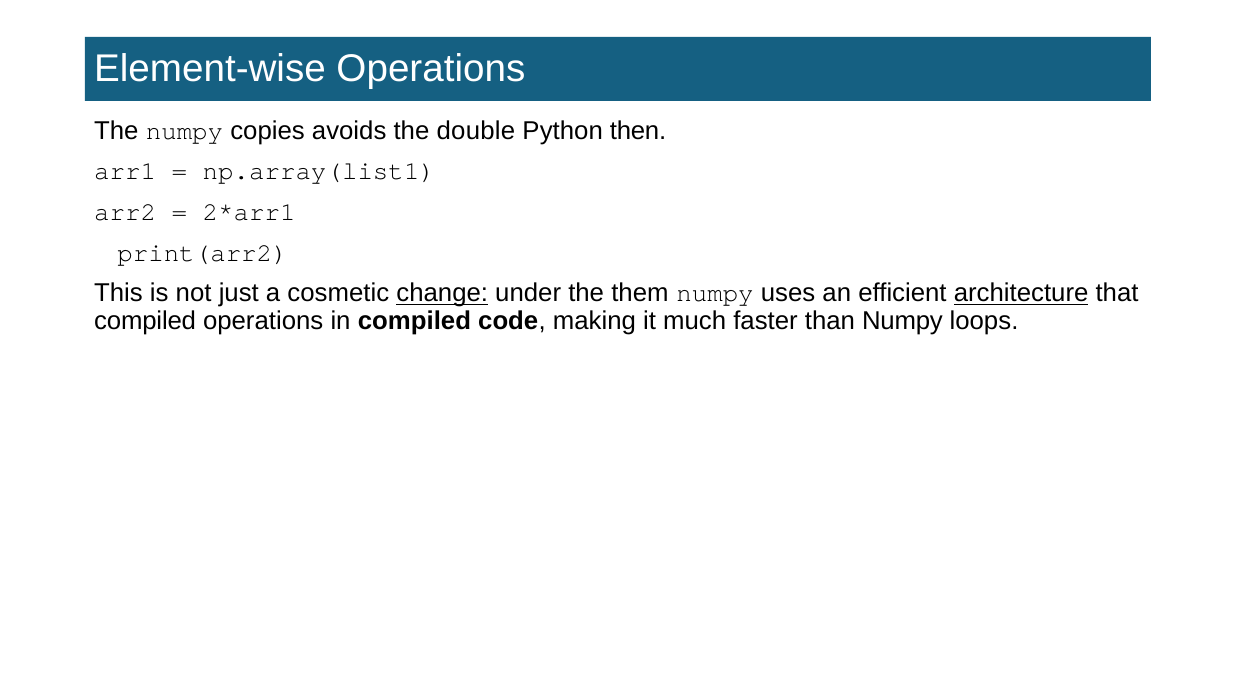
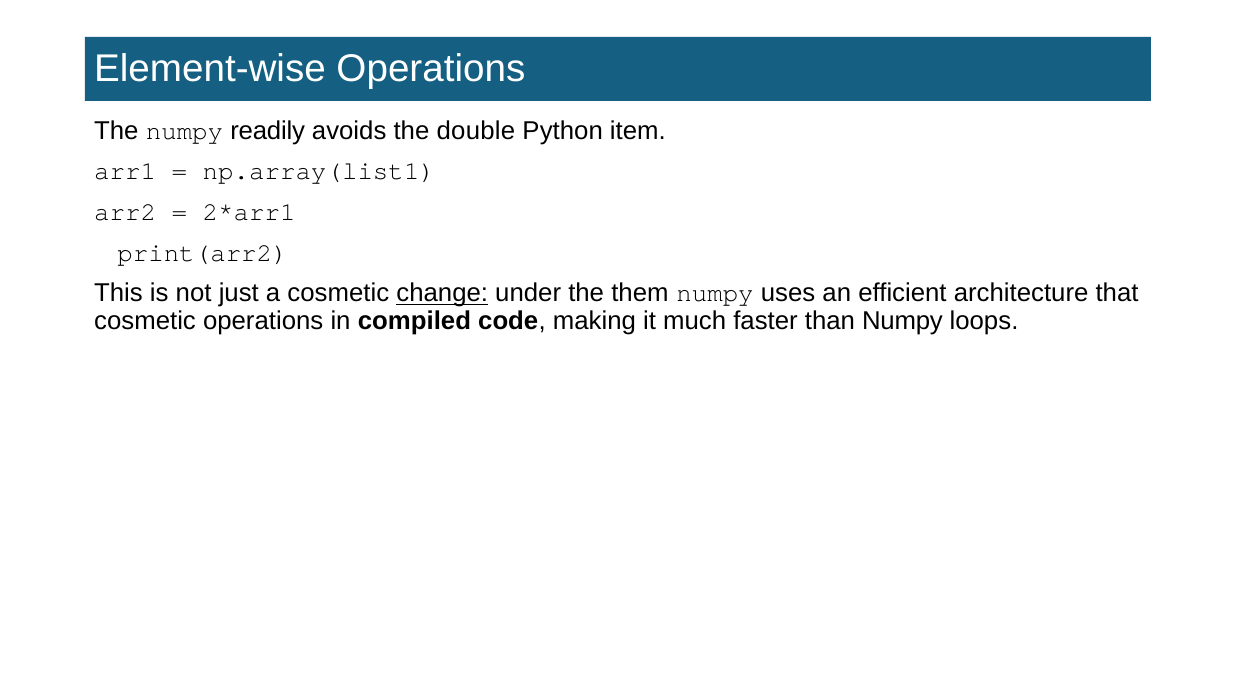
copies: copies -> readily (268, 131)
then: then -> item (638, 131)
architecture underline: present -> none (1021, 293)
compiled: compiled -> cosmetic (145, 321)
